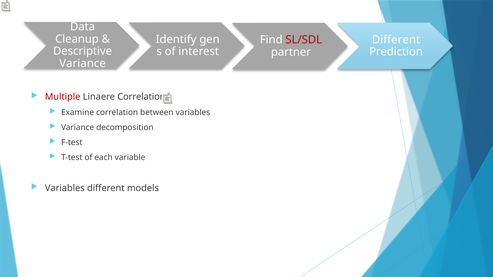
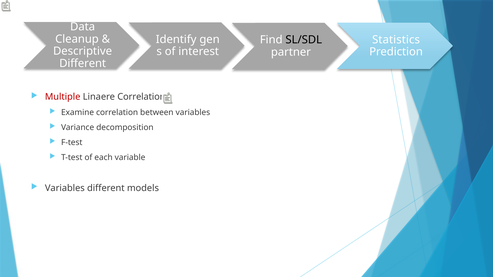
Different: Different -> Statistics (396, 40)
SL/SDL colour: red -> black (304, 40)
Variance: Variance -> Different (83, 63)
